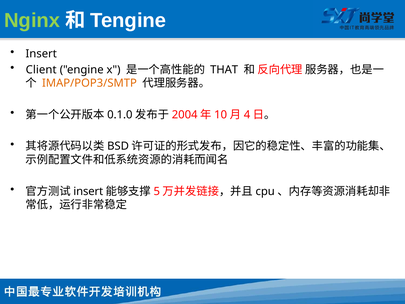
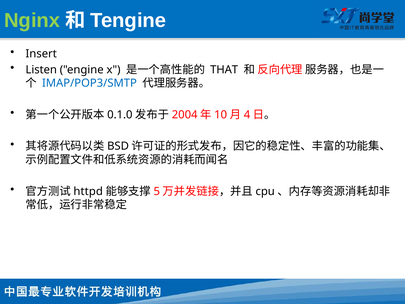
Client: Client -> Listen (41, 70)
IMAP/POP3/SMTP colour: orange -> blue (89, 83)
insert: insert -> httpd (88, 191)
